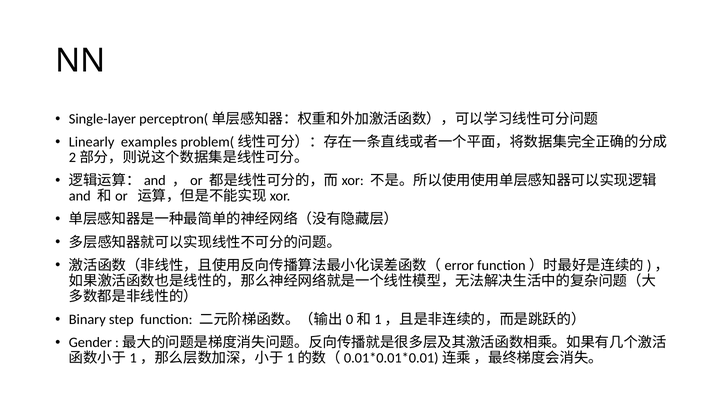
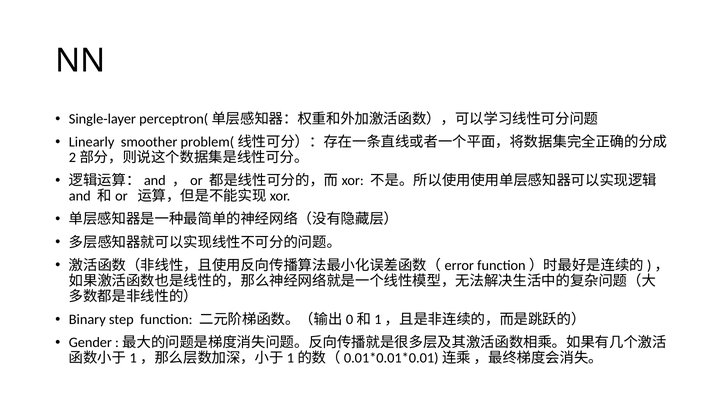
examples: examples -> smoother (149, 142)
